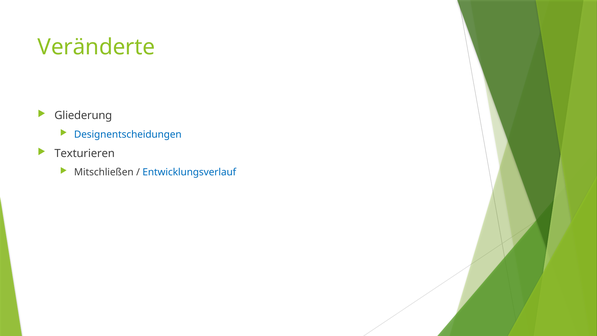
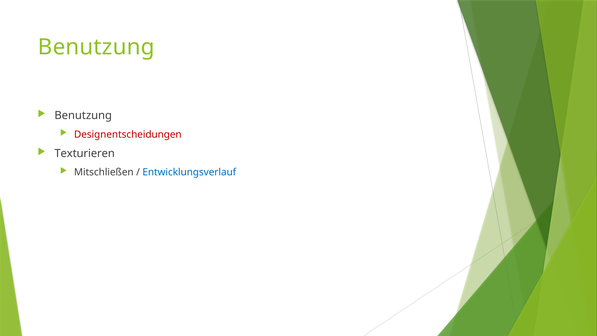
Veränderte: Veränderte -> Benutzung (96, 47)
Gliederung: Gliederung -> Benutzung (83, 116)
Designentscheidungen colour: blue -> red (128, 134)
